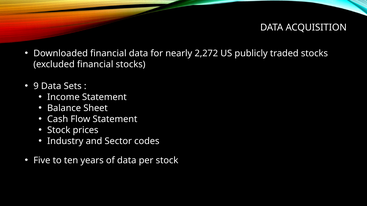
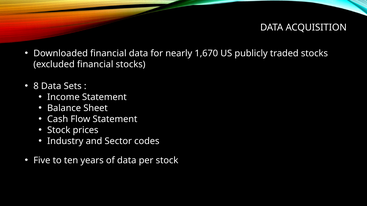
2,272: 2,272 -> 1,670 (206, 53)
9: 9 -> 8 (36, 86)
